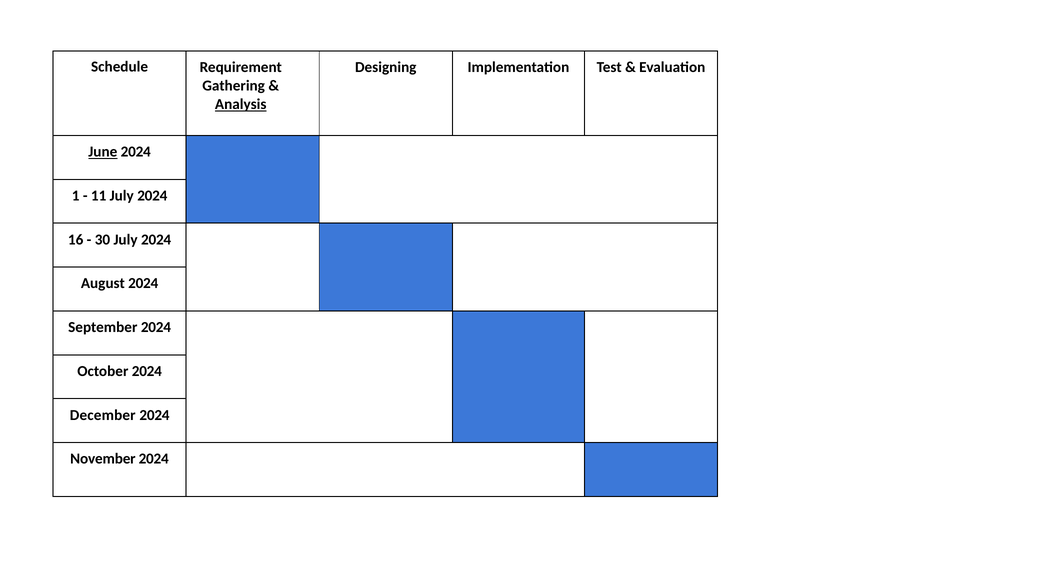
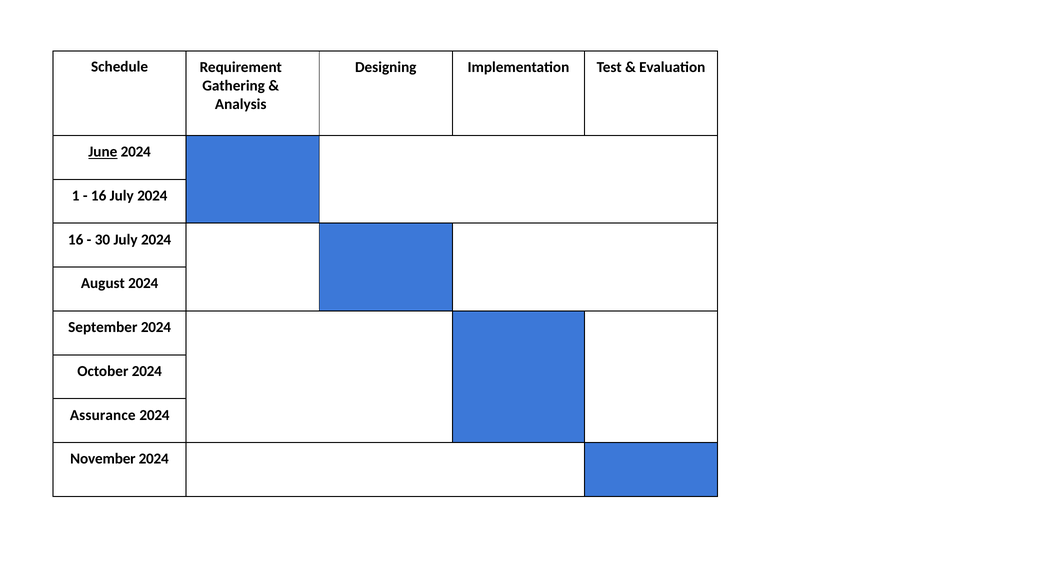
Analysis underline: present -> none (241, 104)
11: 11 -> 16 (99, 196)
December: December -> Assurance (103, 415)
